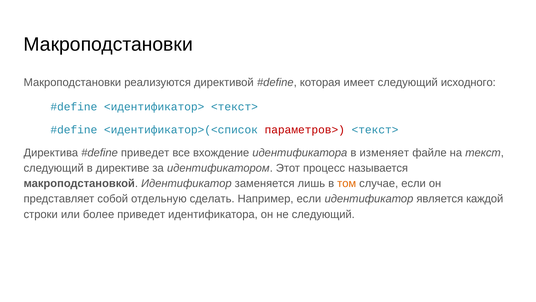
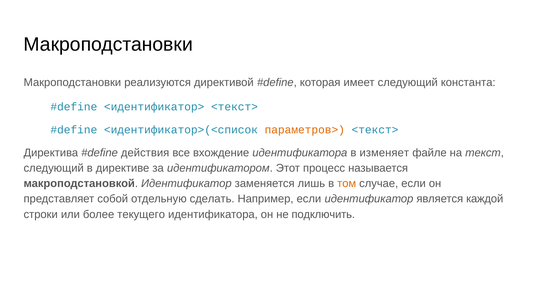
исходного: исходного -> константа (468, 82)
параметров> colour: red -> orange (305, 130)
приведет: приведет -> действия (145, 152)
более приведет: приведет -> текущего (141, 214)
не следующий: следующий -> подключить (323, 214)
